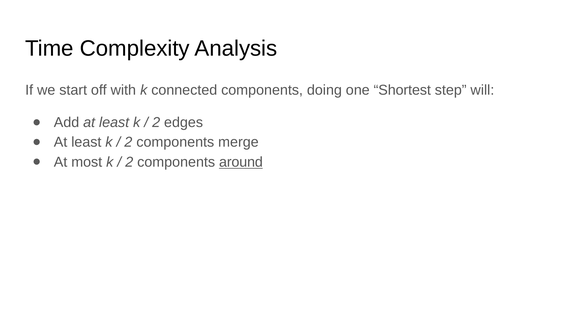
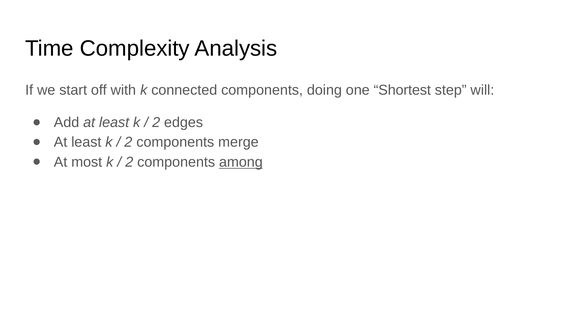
around: around -> among (241, 162)
